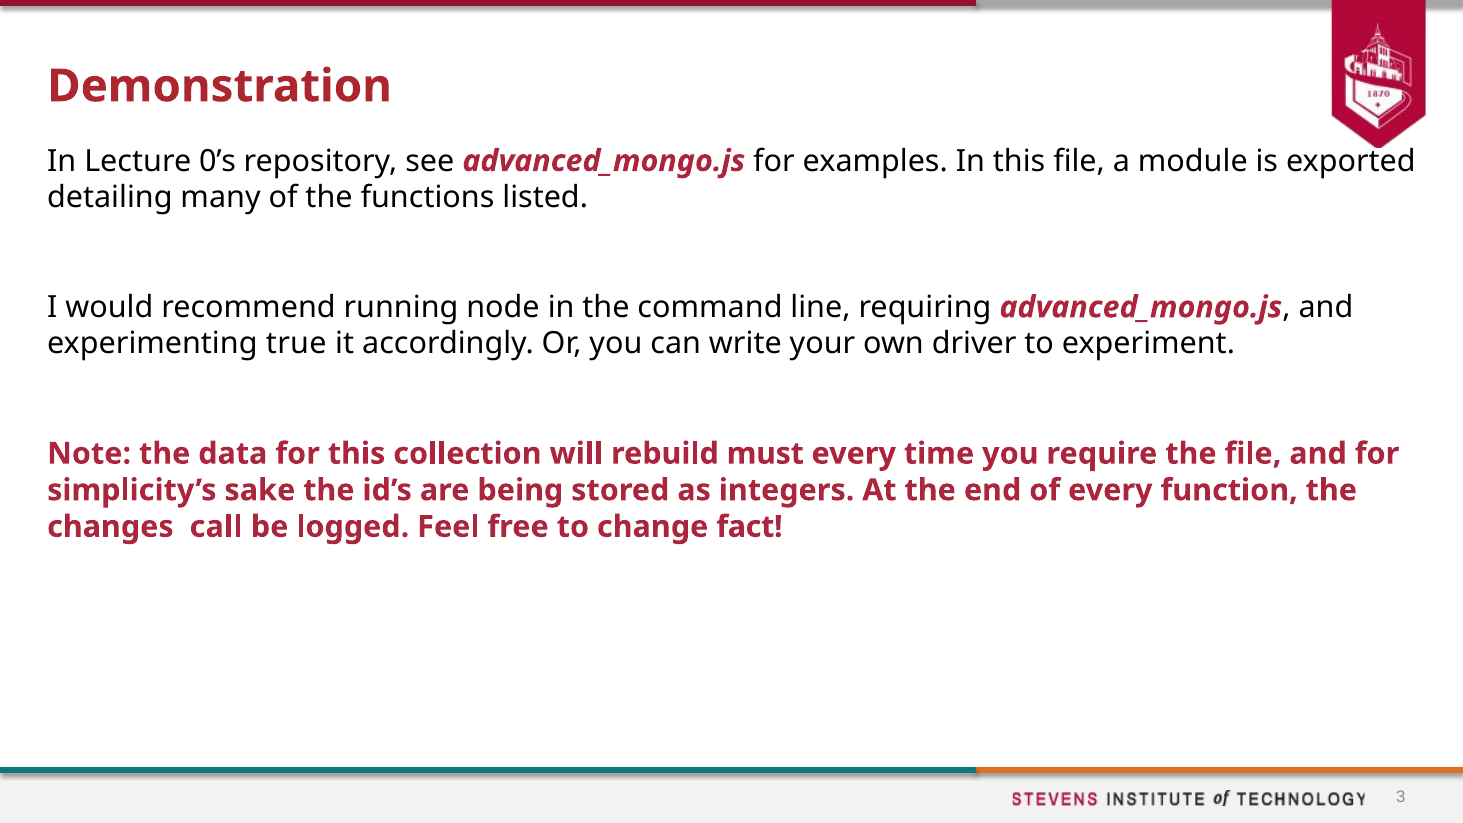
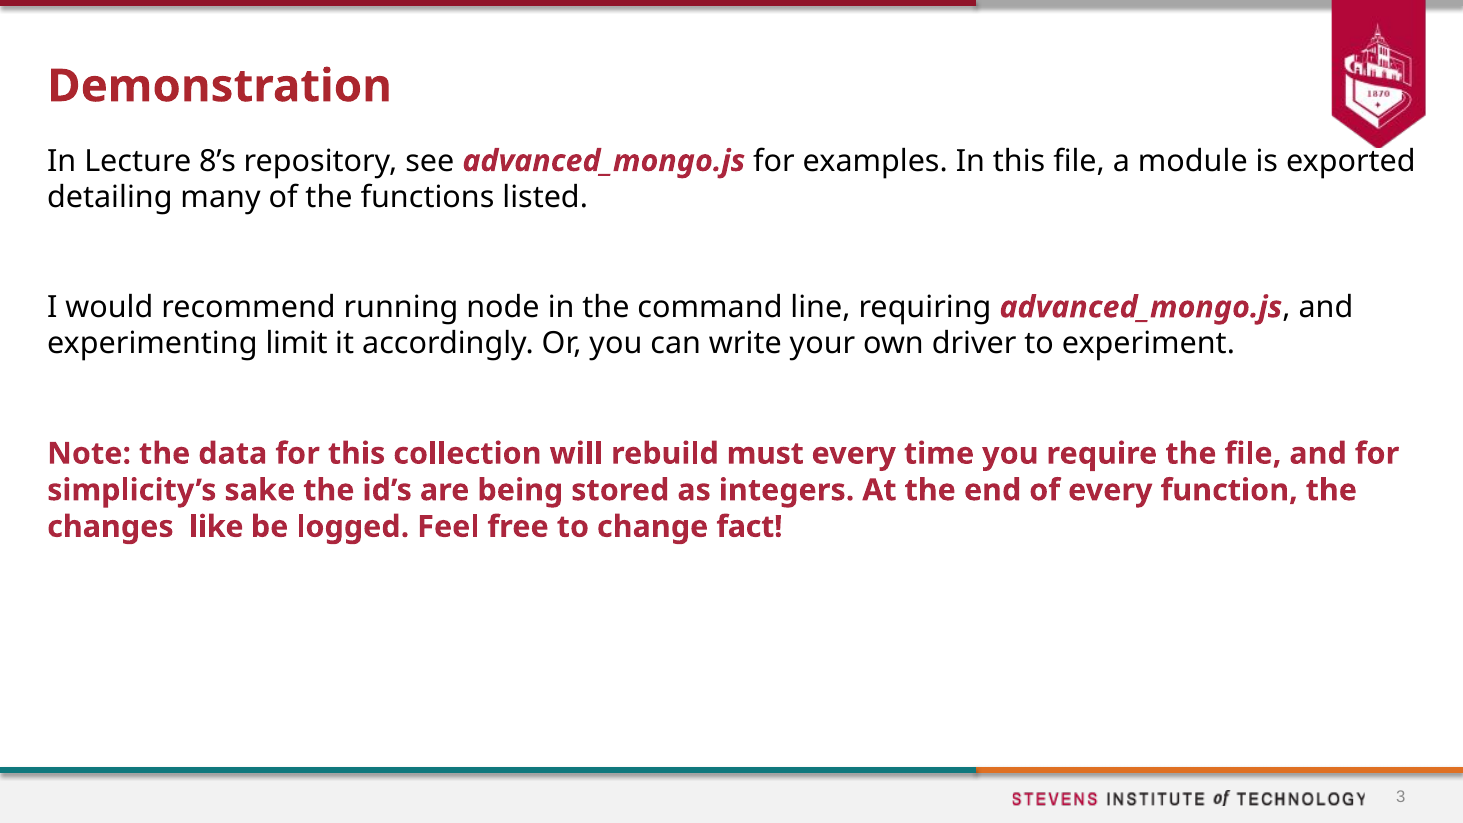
0’s: 0’s -> 8’s (218, 161)
true: true -> limit (297, 344)
call: call -> like (216, 527)
